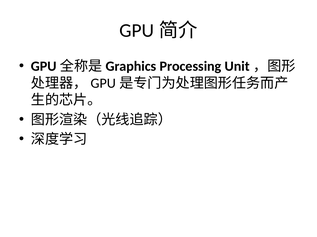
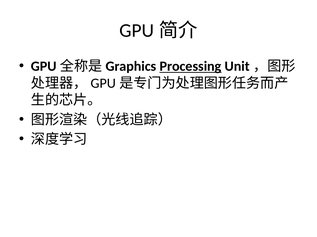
Processing underline: none -> present (190, 67)
